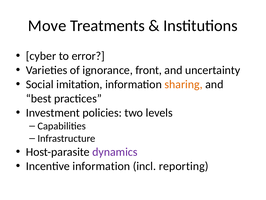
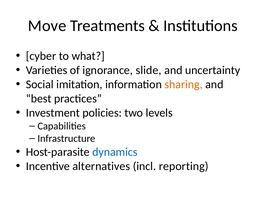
error: error -> what (88, 56)
front: front -> slide (149, 70)
dynamics colour: purple -> blue (115, 152)
Incentive information: information -> alternatives (101, 166)
